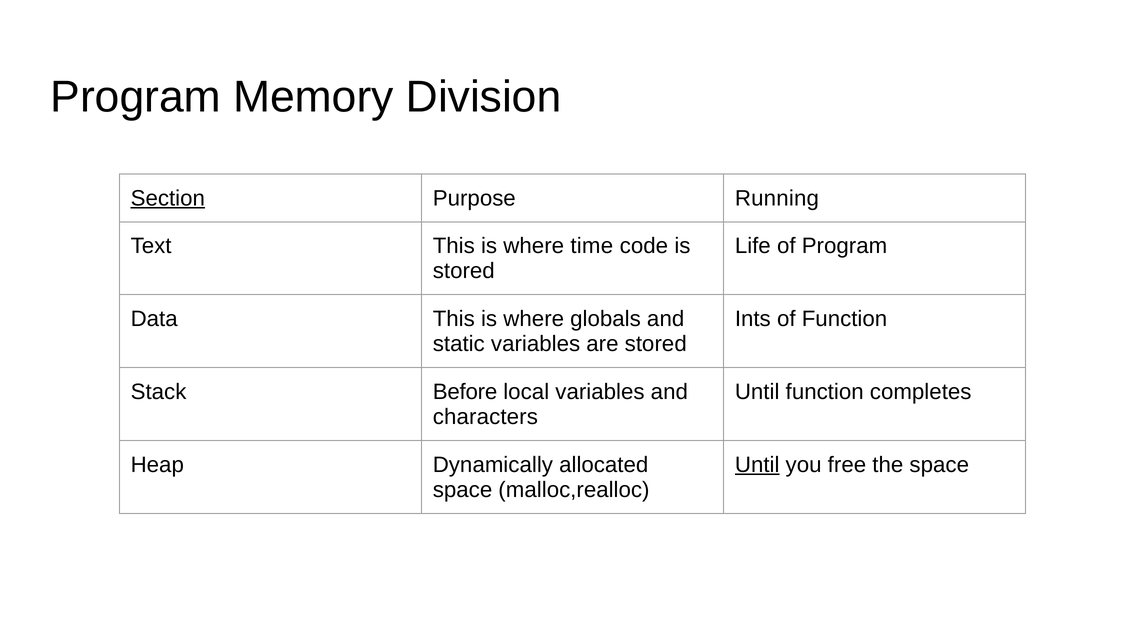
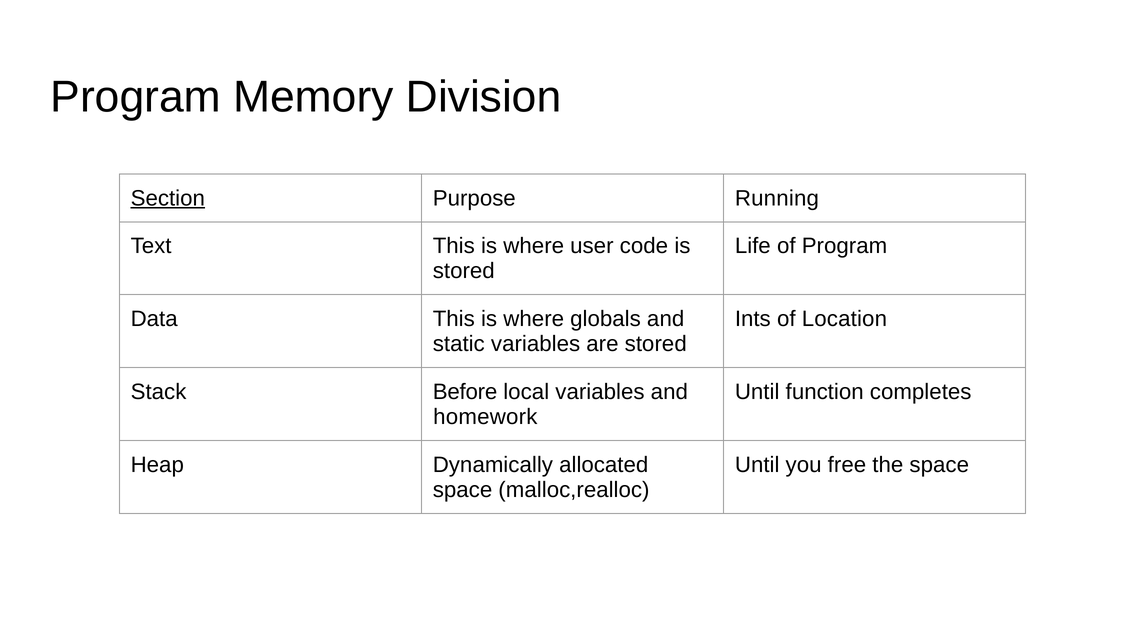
time: time -> user (592, 246)
of Function: Function -> Location (844, 319)
characters: characters -> homework (485, 417)
Until underline: present -> none (757, 465)
